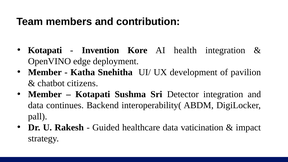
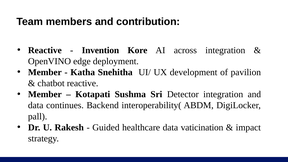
Kotapati: Kotapati -> Reactive (45, 50)
health: health -> across (185, 50)
chatbot citizens: citizens -> reactive (83, 83)
